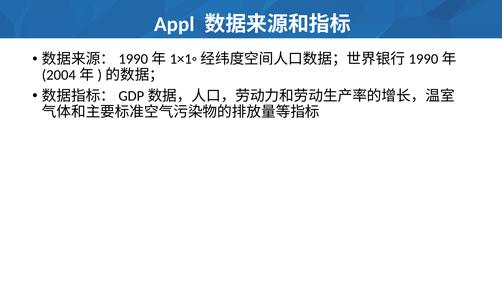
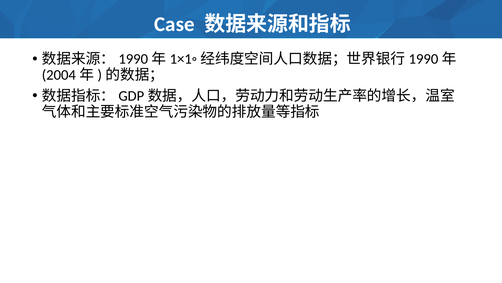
Appl: Appl -> Case (174, 24)
